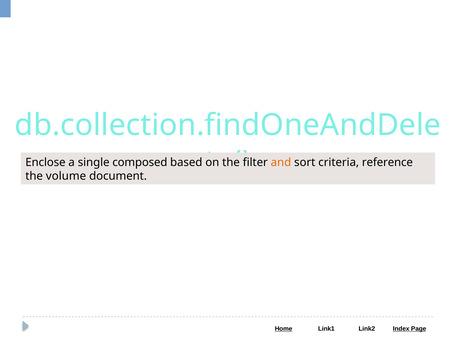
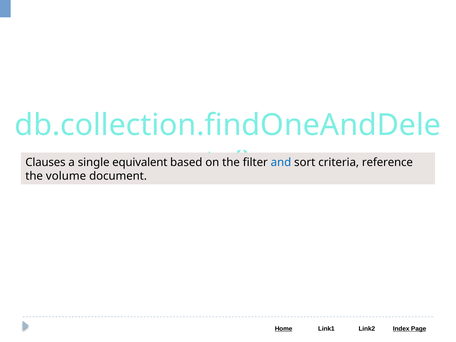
Enclose: Enclose -> Clauses (45, 162)
composed: composed -> equivalent (140, 162)
and colour: orange -> blue (281, 162)
